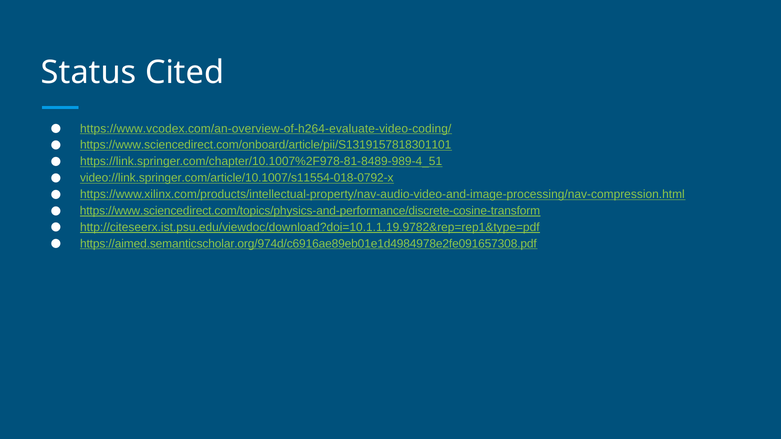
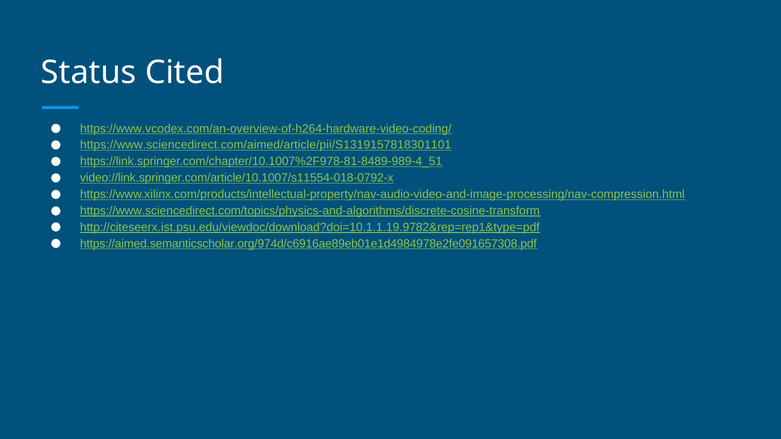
https://www.vcodex.com/an-overview-of-h264-evaluate-video-coding/: https://www.vcodex.com/an-overview-of-h264-evaluate-video-coding/ -> https://www.vcodex.com/an-overview-of-h264-hardware-video-coding/ (266, 129)
https://www.sciencedirect.com/onboard/article/pii/S1319157818301101: https://www.sciencedirect.com/onboard/article/pii/S1319157818301101 -> https://www.sciencedirect.com/aimed/article/pii/S1319157818301101 (266, 145)
https://www.sciencedirect.com/topics/physics-and-performance/discrete-cosine-transform: https://www.sciencedirect.com/topics/physics-and-performance/discrete-cosine-transform -> https://www.sciencedirect.com/topics/physics-and-algorithms/discrete-cosine-transform (310, 211)
